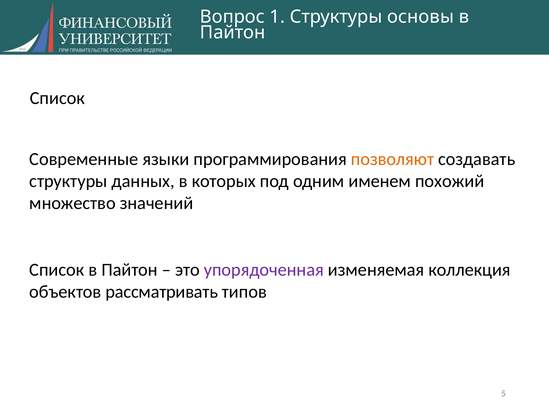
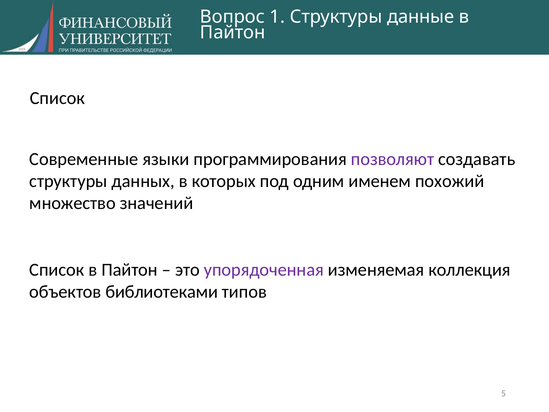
основы: основы -> данные (421, 17)
позволяют colour: orange -> purple (393, 159)
рассматривать: рассматривать -> библиотеками (162, 292)
